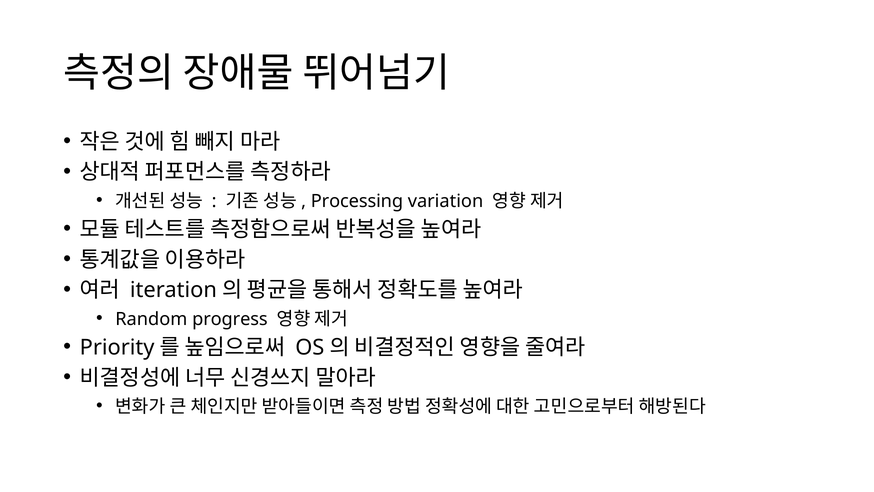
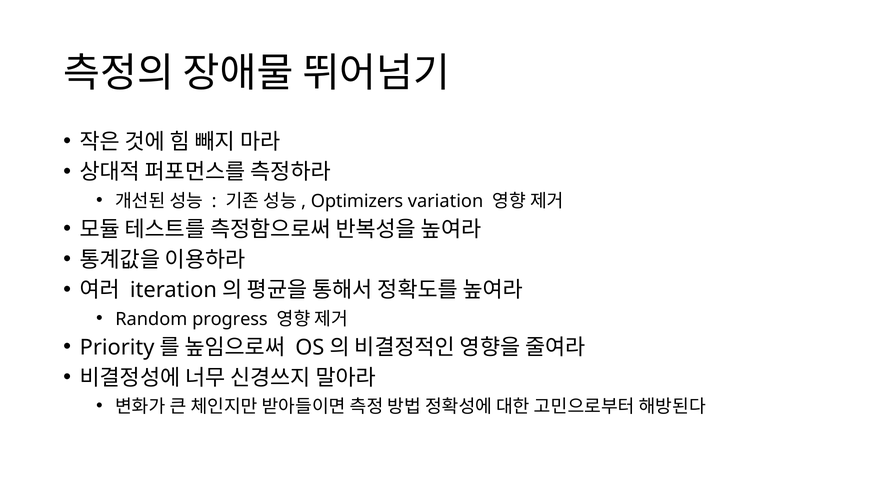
Processing: Processing -> Optimizers (357, 201)
